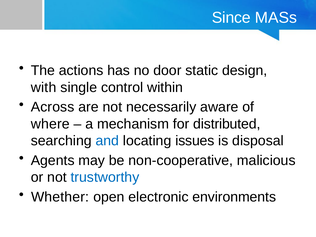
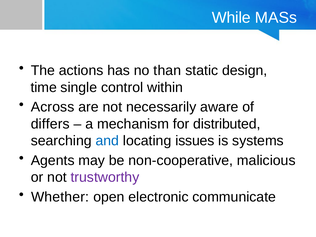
Since: Since -> While (231, 18)
door: door -> than (167, 71)
with: with -> time (44, 87)
where: where -> differs (50, 124)
disposal: disposal -> systems (258, 141)
trustworthy colour: blue -> purple (105, 177)
environments: environments -> communicate (234, 197)
